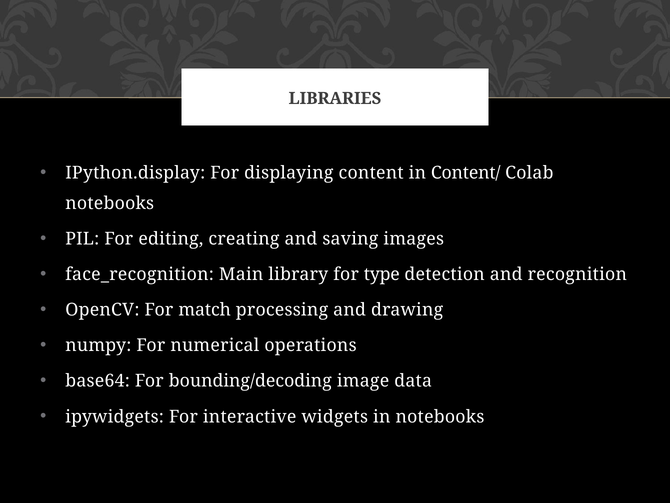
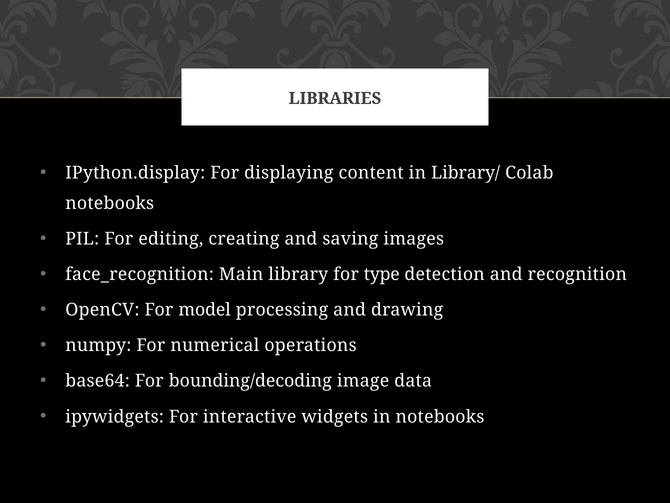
Content/: Content/ -> Library/ (466, 173)
match: match -> model (205, 310)
